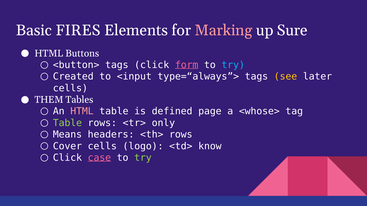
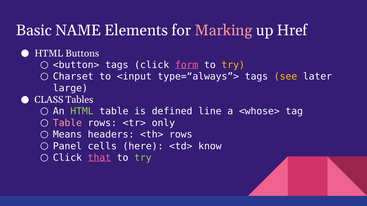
FIRES: FIRES -> NAME (78, 30)
Sure: Sure -> Href (292, 30)
try colour: light blue -> yellow (233, 65)
Created: Created -> Charset (73, 77)
cells: cells -> large (70, 88)
THEM: THEM -> CLASS (49, 100)
HTML colour: pink -> light green (82, 112)
page: page -> line (210, 112)
Table colour: light green -> pink (67, 123)
Cover: Cover -> Panel (67, 146)
logo: logo -> here (143, 146)
case: case -> that (99, 158)
